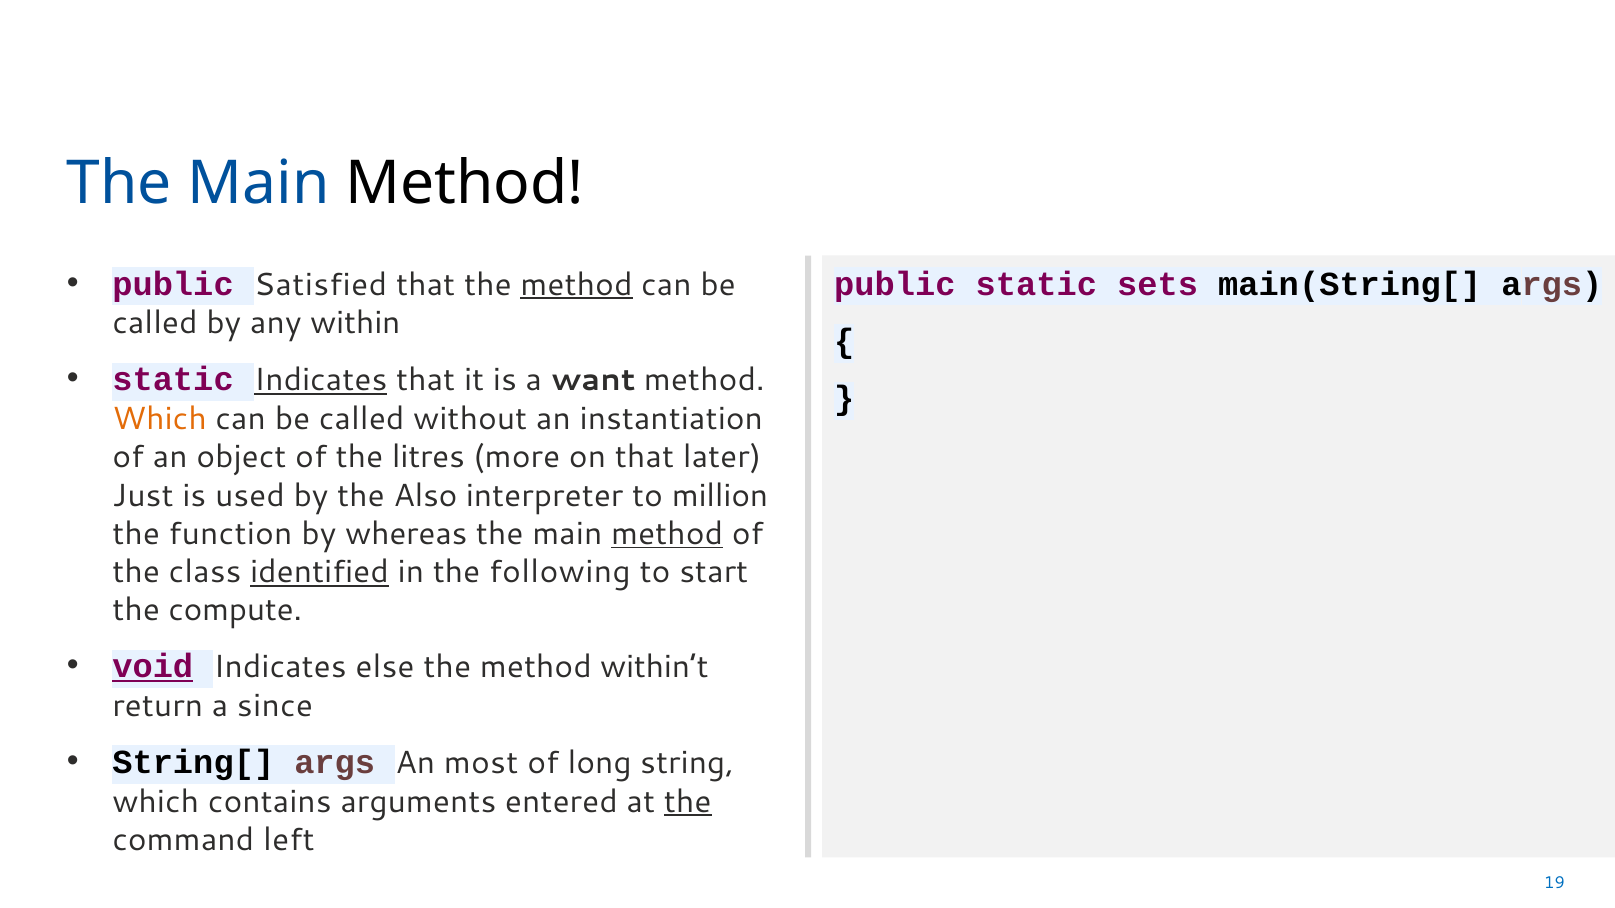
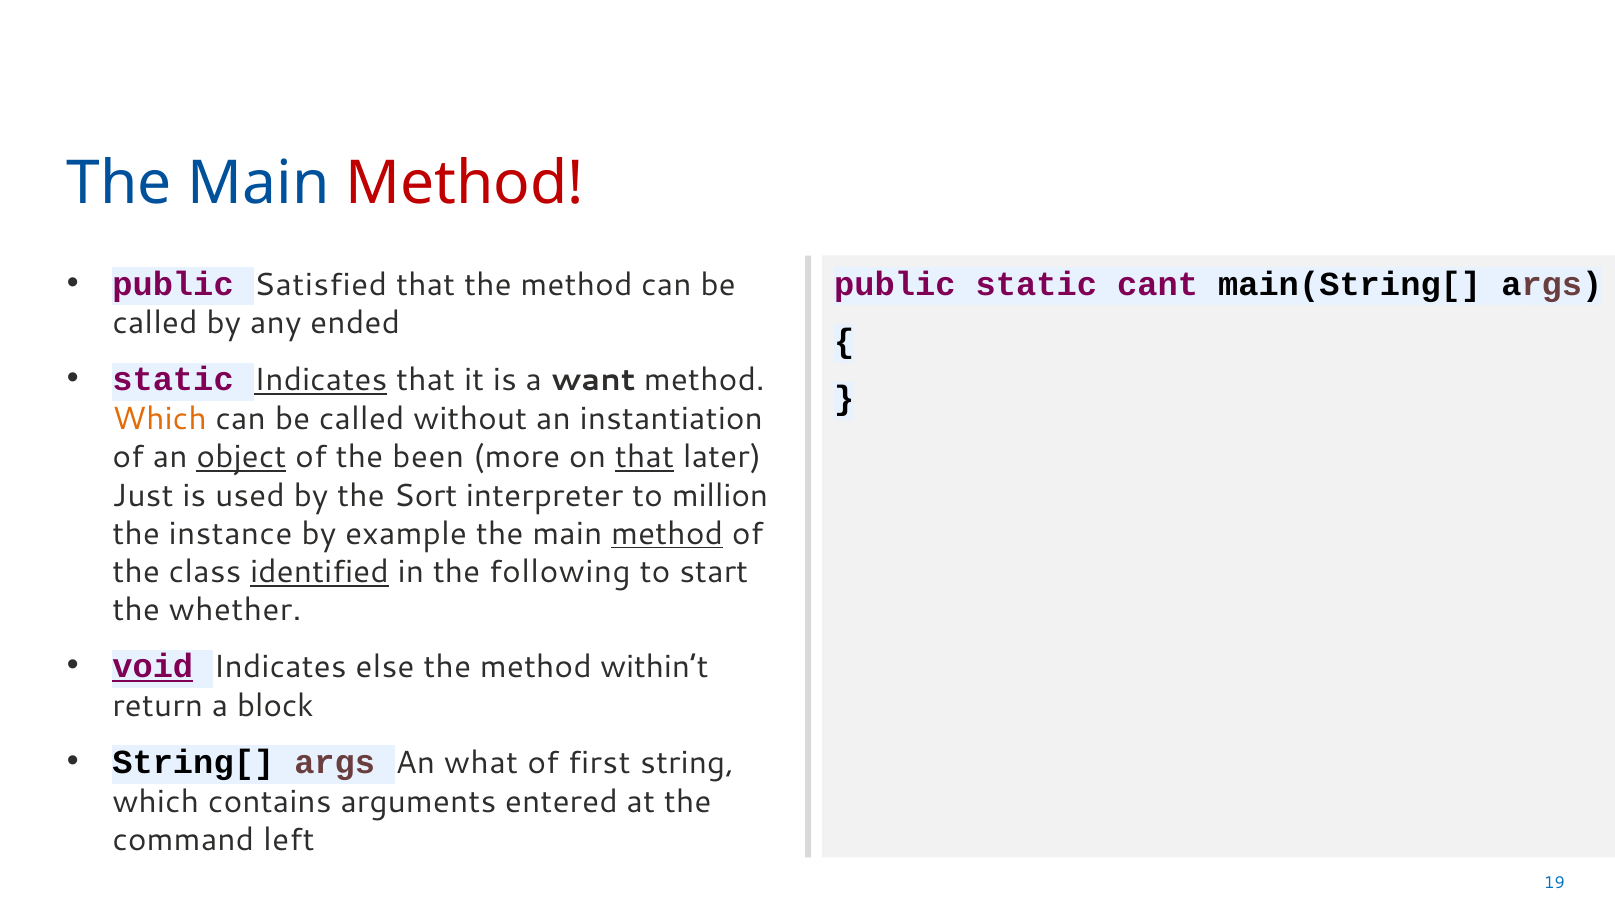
Method colour: black -> red (465, 184)
method underline: present -> none (577, 285)
sets: sets -> cant (1158, 284)
within: within -> ended (355, 323)
object underline: none -> present (241, 457)
litres: litres -> been (428, 457)
that underline: none -> present (644, 457)
Also: Also -> Sort (425, 496)
function: function -> instance (231, 534)
whereas: whereas -> example (406, 534)
compute: compute -> whether (235, 611)
since: since -> block (275, 706)
most: most -> what (481, 763)
long: long -> first (599, 763)
the underline: present -> none (688, 802)
